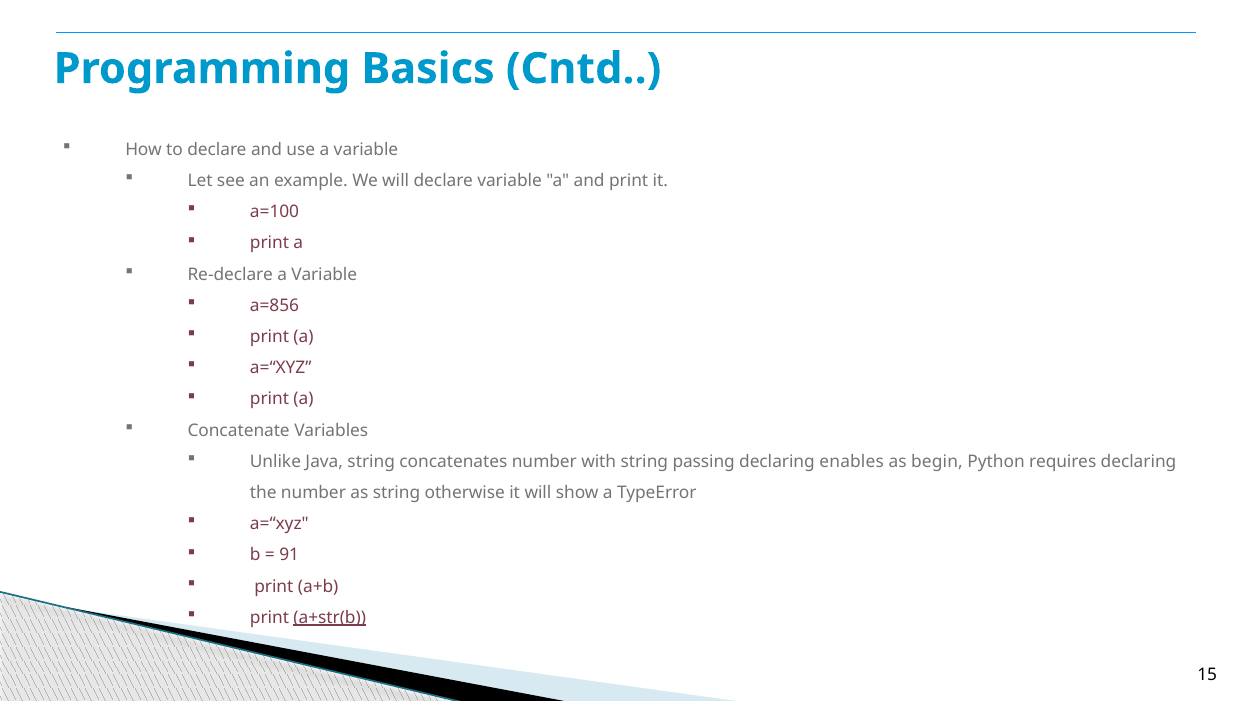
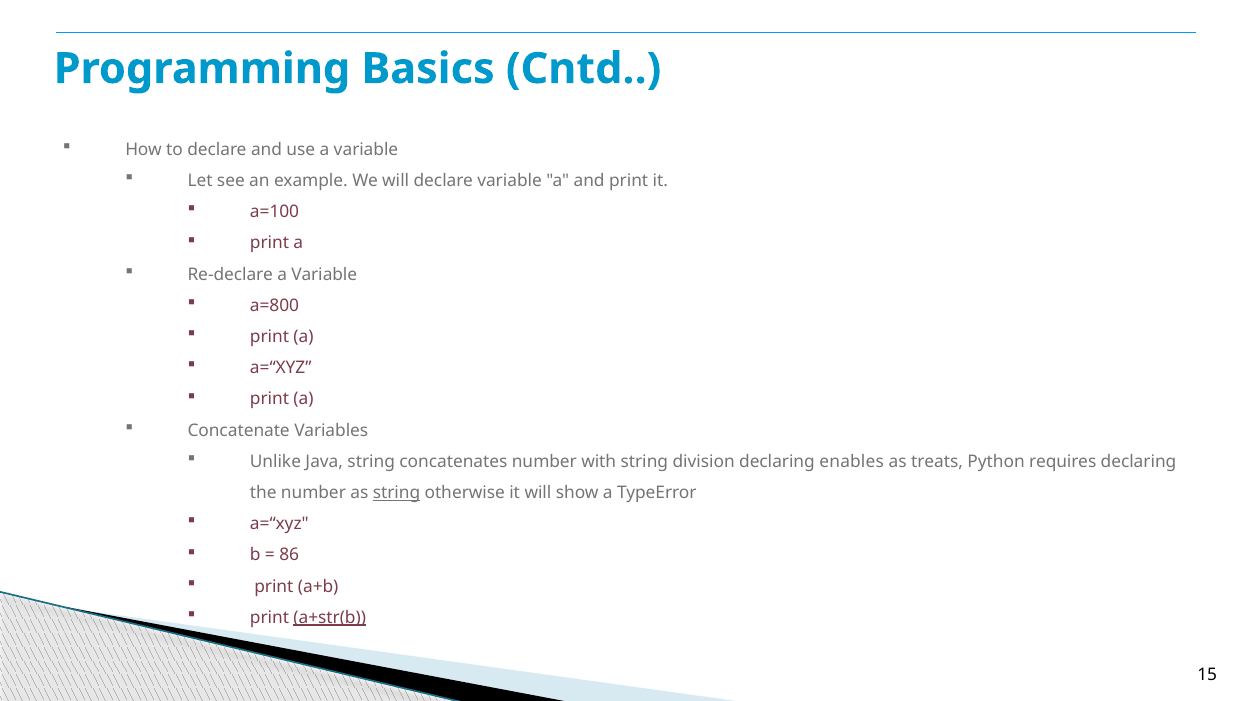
a=856: a=856 -> a=800 (275, 306)
passing: passing -> division (704, 462)
begin: begin -> treats (937, 462)
string underline: none -> present (397, 493)
91: 91 -> 86 (289, 556)
